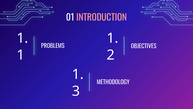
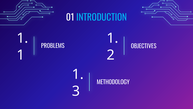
INTRODUCTION colour: pink -> light blue (102, 17)
